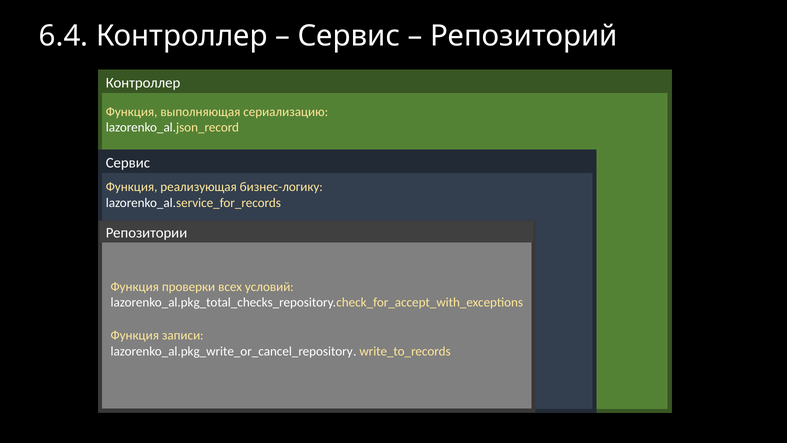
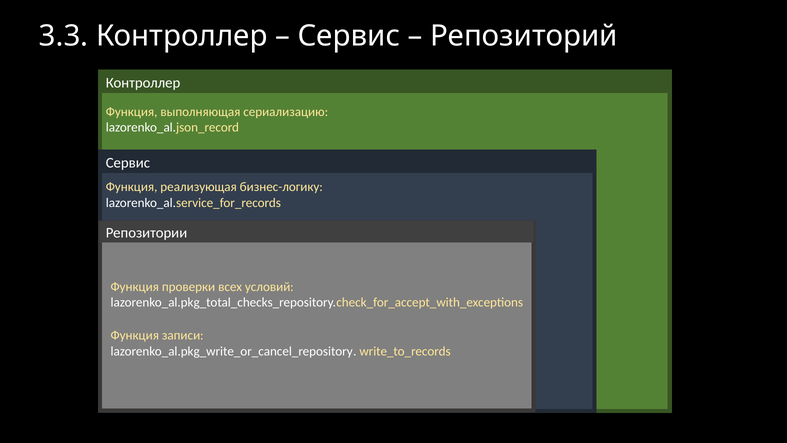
6.4: 6.4 -> 3.3 (64, 36)
